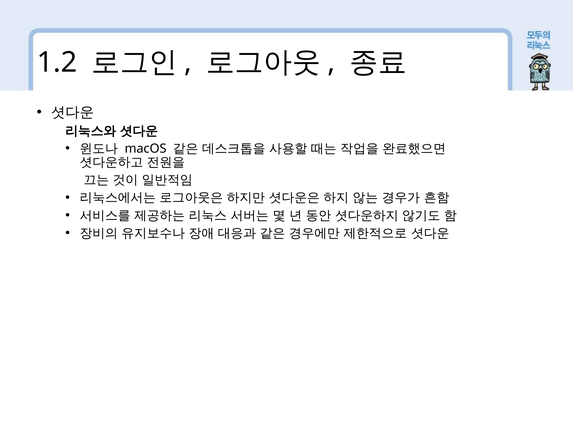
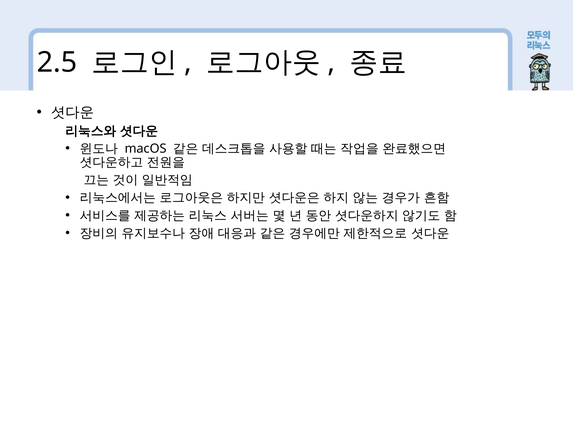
1.2: 1.2 -> 2.5 (57, 62)
